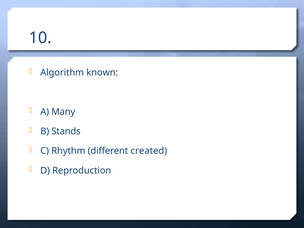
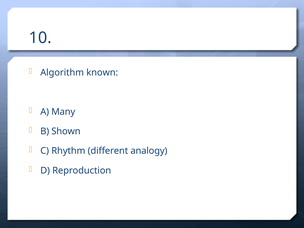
Stands: Stands -> Shown (66, 131)
created: created -> analogy (149, 151)
